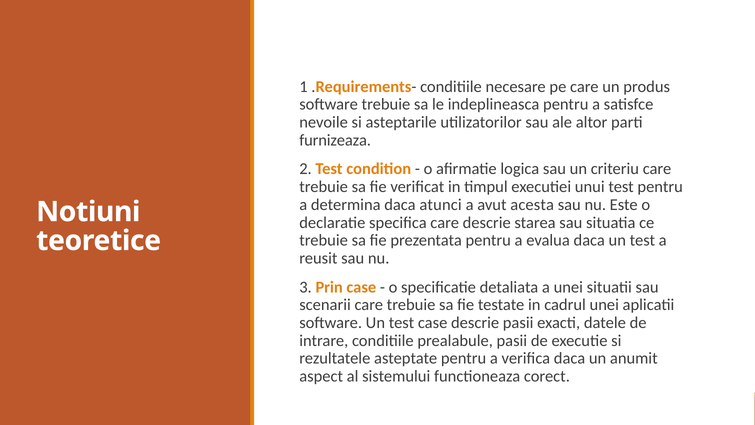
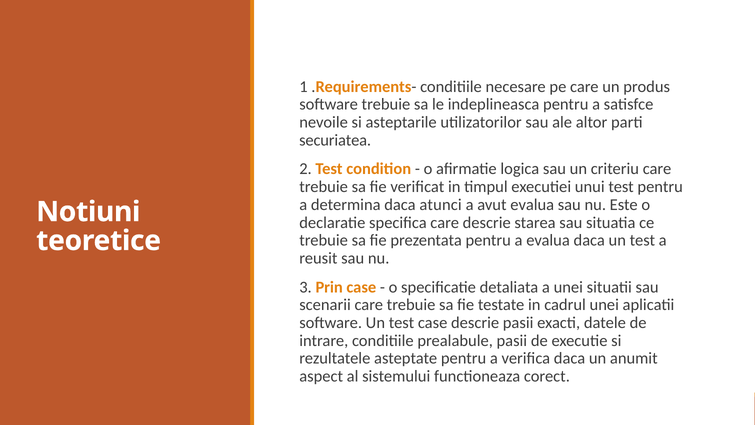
furnizeaza: furnizeaza -> securiatea (335, 140)
avut acesta: acesta -> evalua (532, 205)
